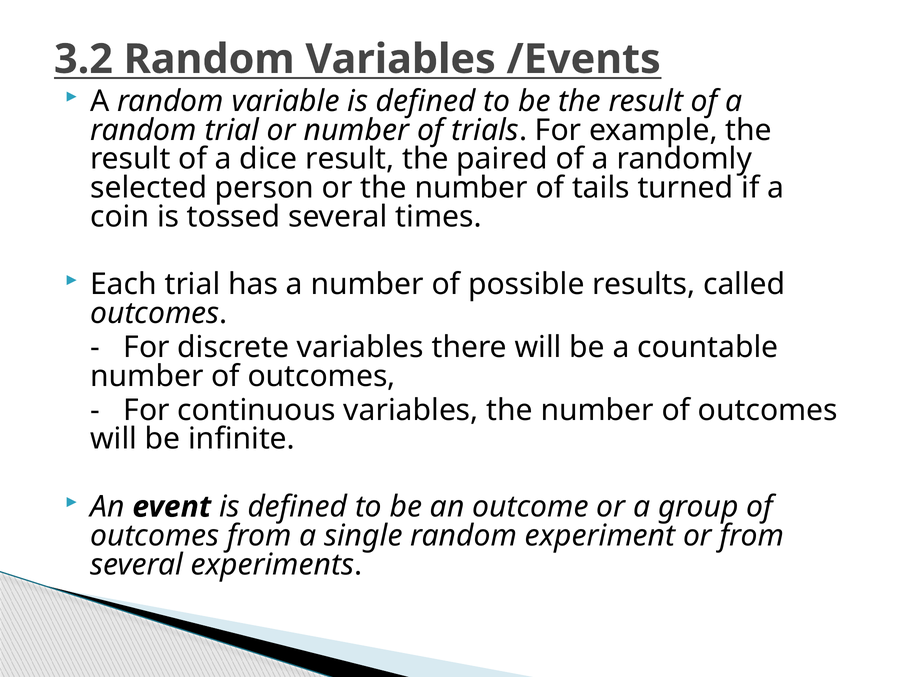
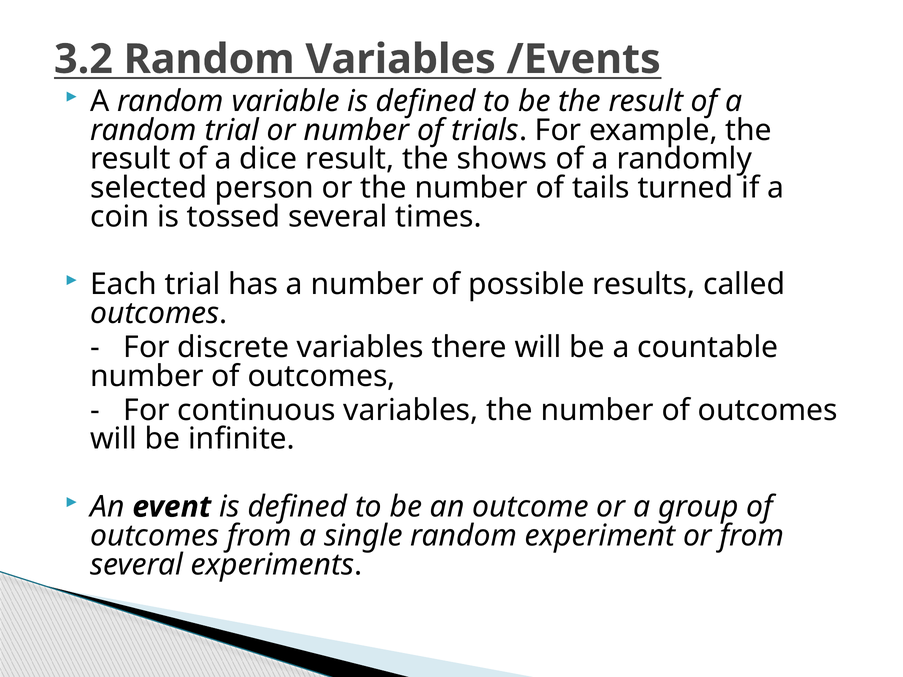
paired: paired -> shows (502, 159)
